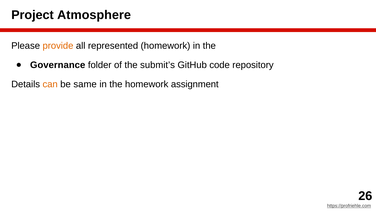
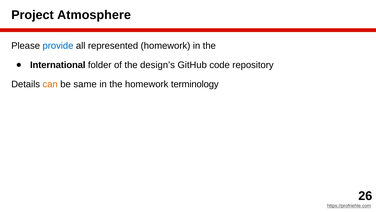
provide colour: orange -> blue (58, 46)
Governance: Governance -> International (58, 65)
submit’s: submit’s -> design’s (158, 65)
assignment: assignment -> terminology (195, 84)
